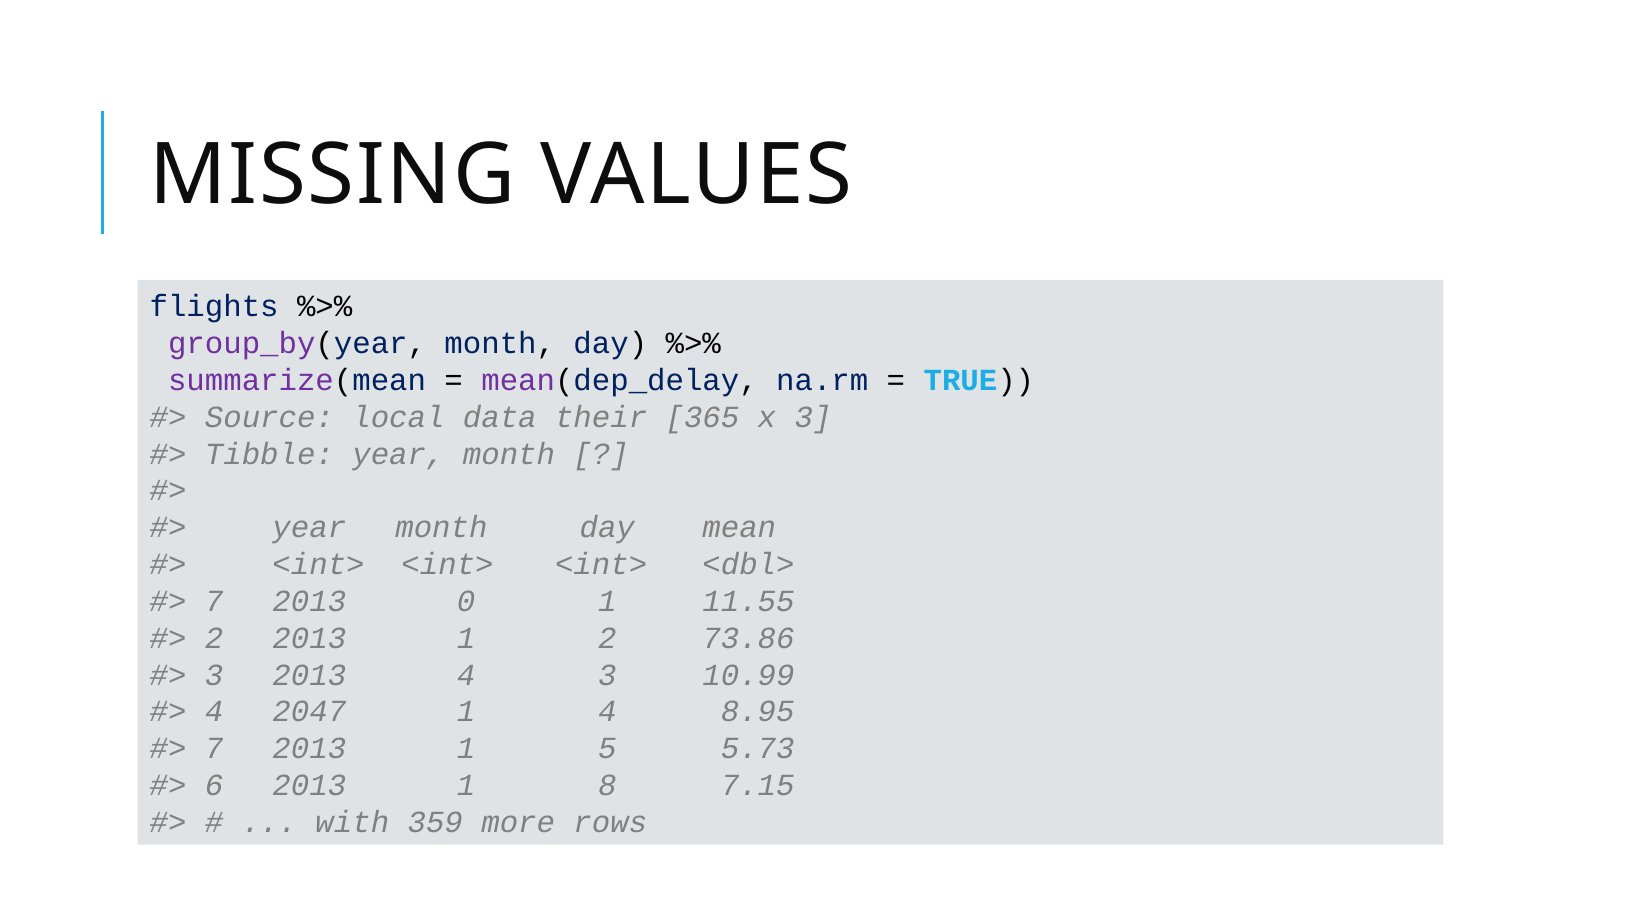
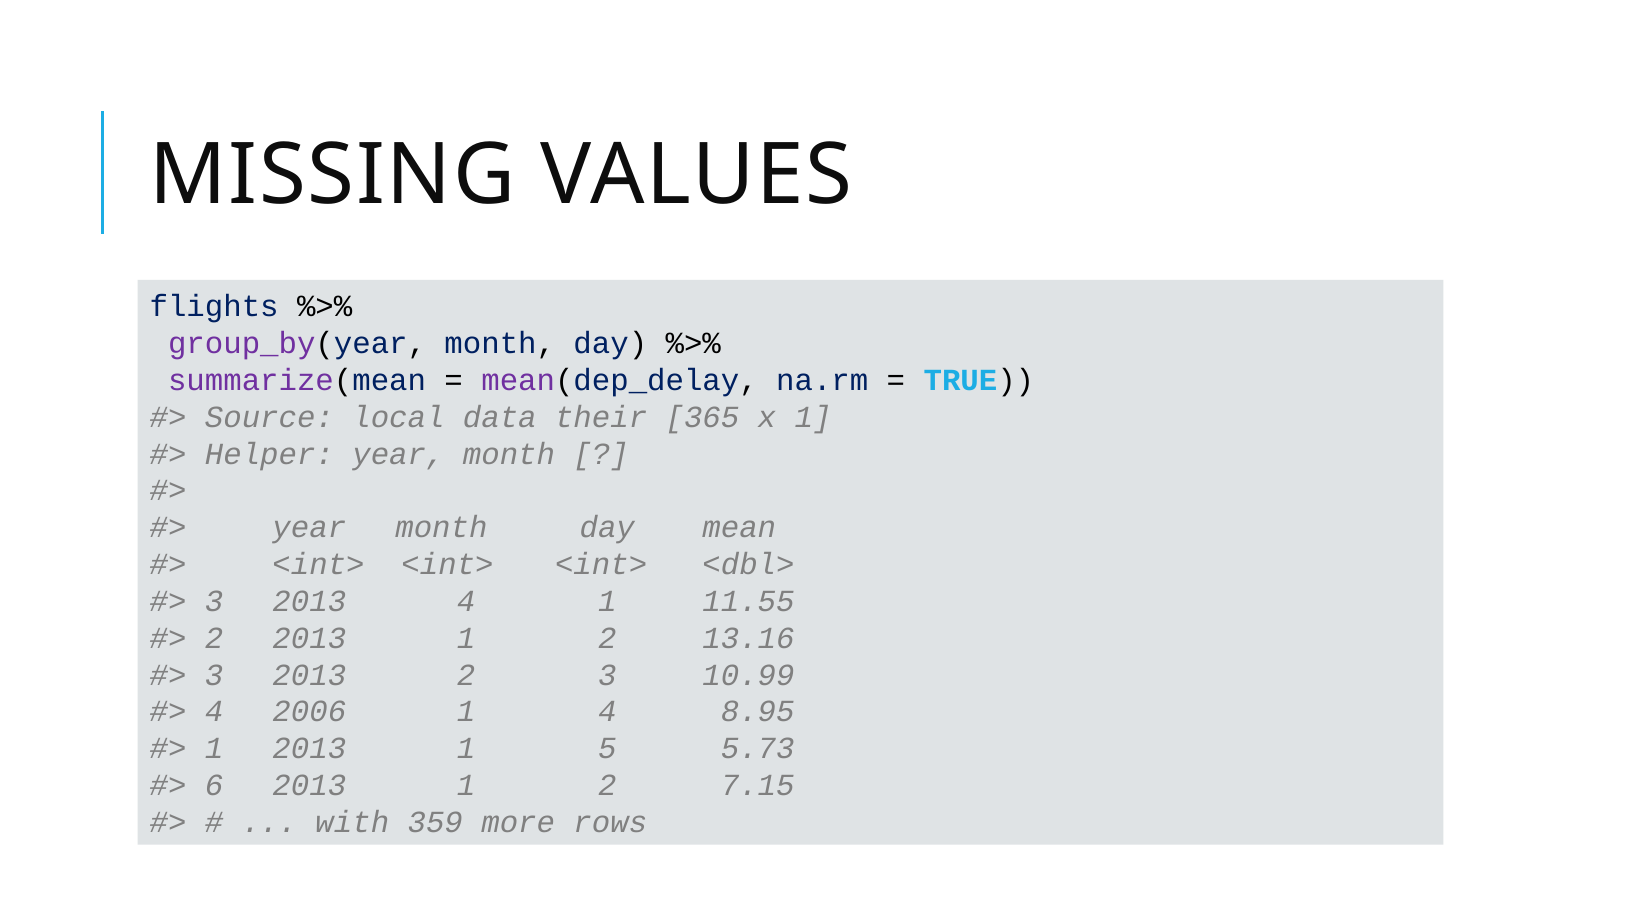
x 3: 3 -> 1 (813, 417)
Tibble: Tibble -> Helper (269, 454)
7: 7 -> 3 (214, 601)
2013 0: 0 -> 4 (466, 601)
73.86: 73.86 -> 13.16 (749, 638)
2013 4: 4 -> 2 (466, 675)
2047: 2047 -> 2006 (309, 712)
7: 7 -> 1 (214, 749)
6 2013 1 8: 8 -> 2 (607, 786)
